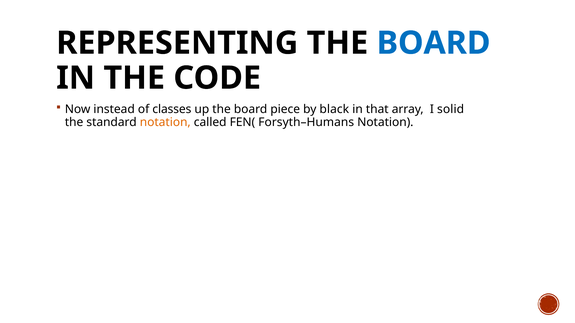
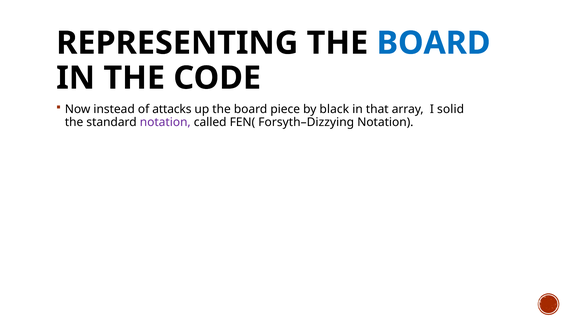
classes: classes -> attacks (172, 109)
notation colour: orange -> purple (165, 122)
Forsyth–Humans: Forsyth–Humans -> Forsyth–Dizzying (306, 122)
